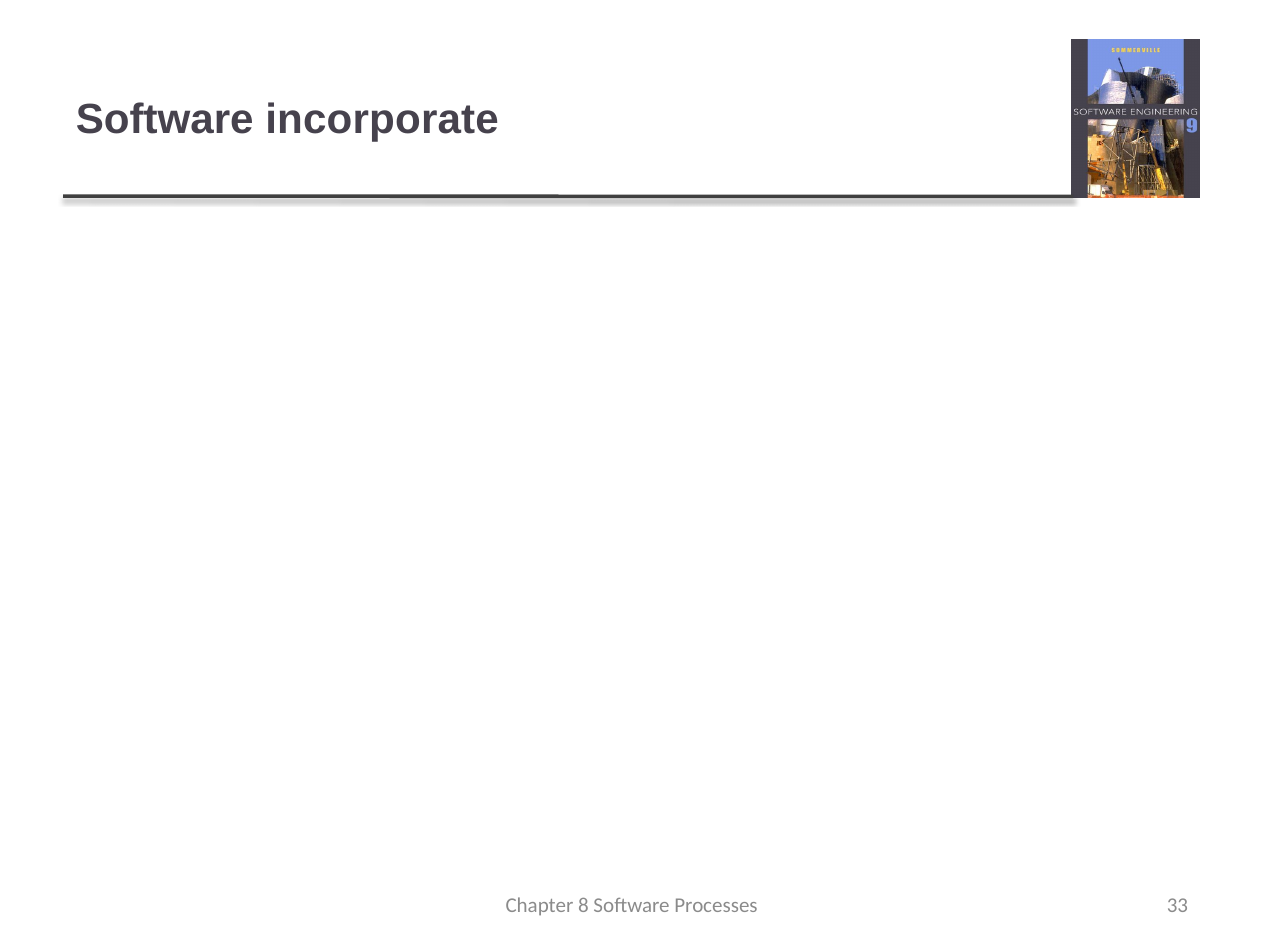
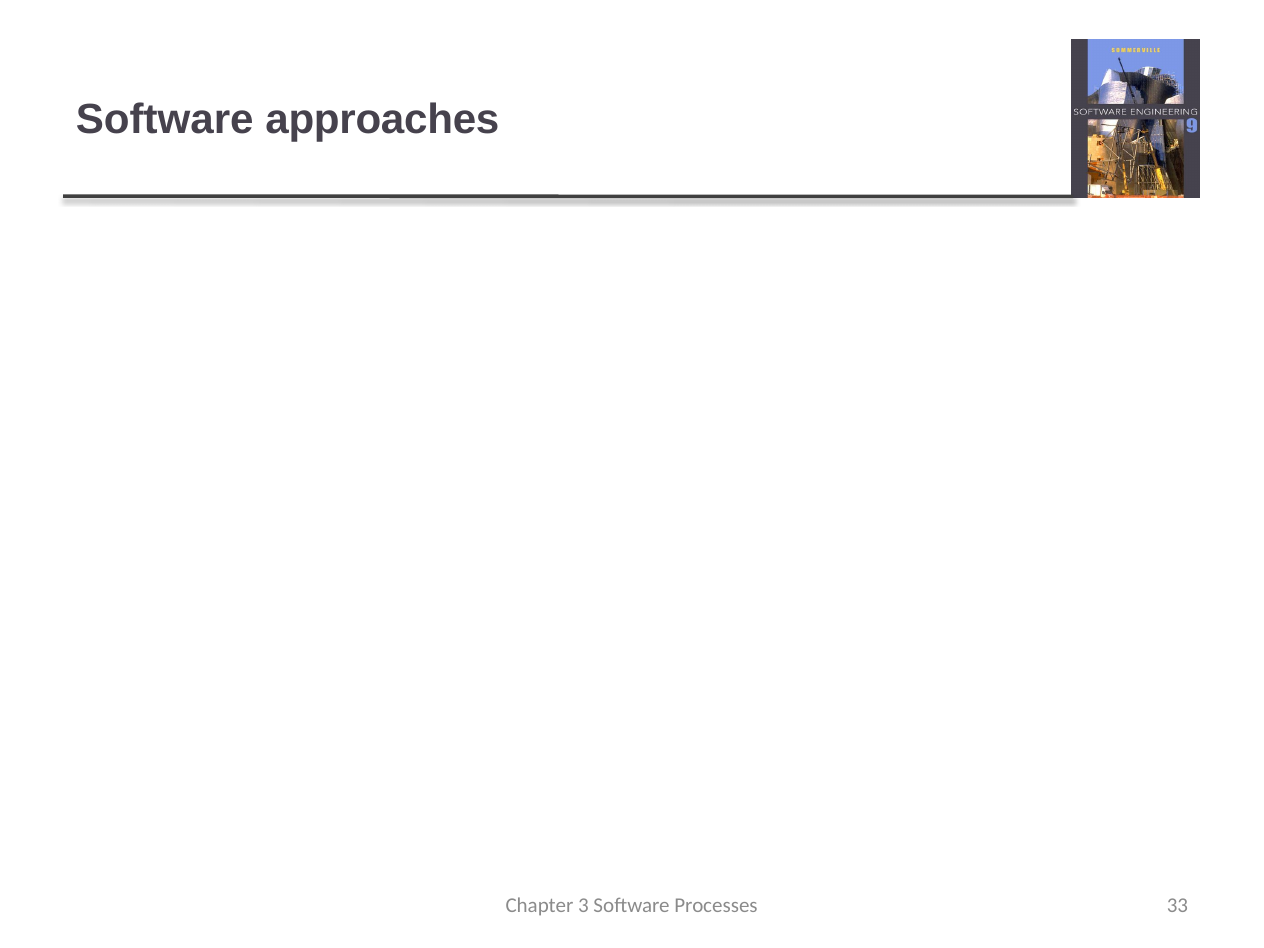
incorporate: incorporate -> approaches (382, 120)
8: 8 -> 3 (583, 905)
